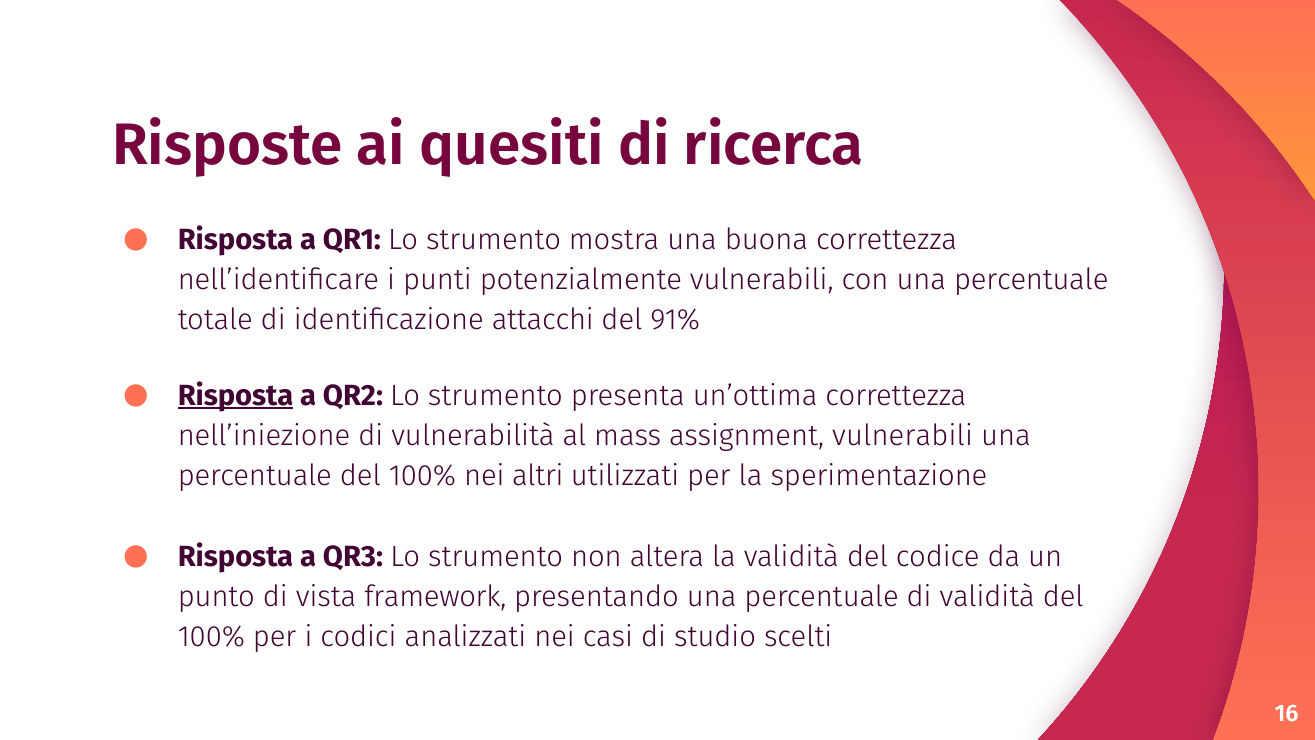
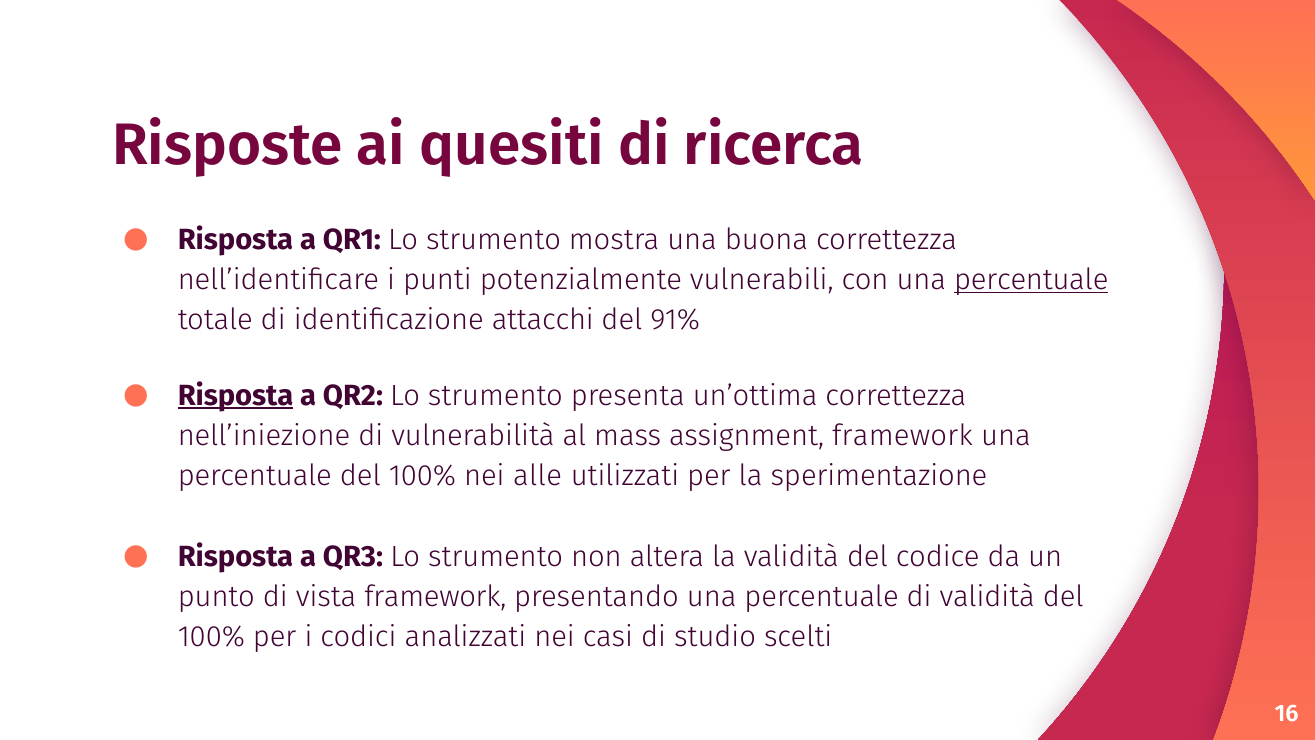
percentuale underline: none -> present (1031, 280)
assignment vulnerabili: vulnerabili -> framework (902, 436)
altri: altri -> alle (538, 476)
